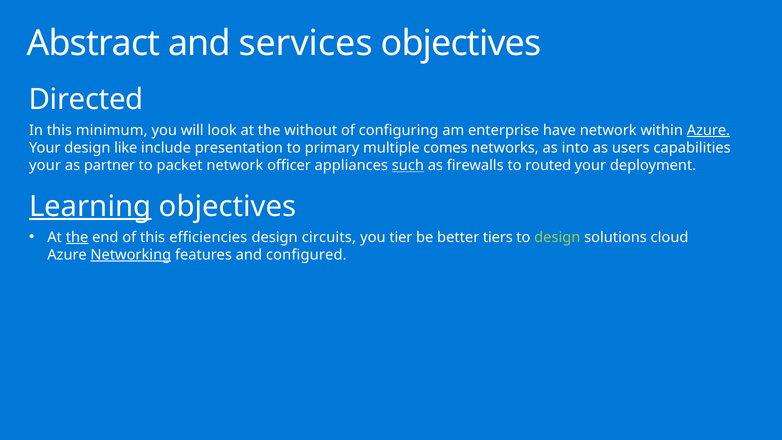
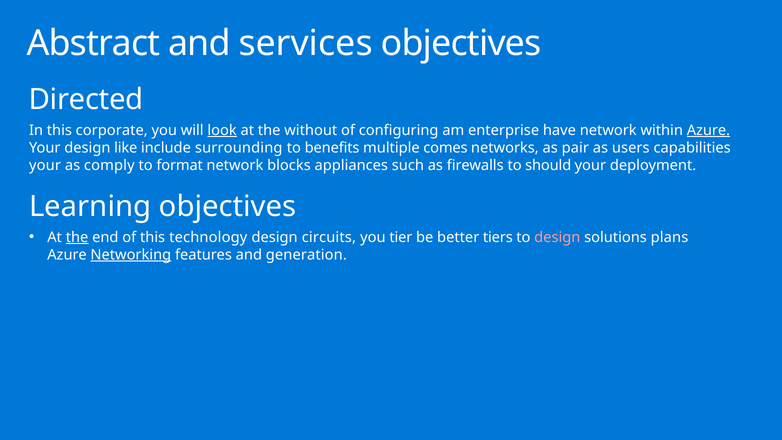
minimum: minimum -> corporate (112, 130)
look underline: none -> present (222, 130)
presentation: presentation -> surrounding (239, 148)
primary: primary -> benefits (332, 148)
into: into -> pair (575, 148)
partner: partner -> comply (109, 165)
packet: packet -> format (180, 165)
officer: officer -> blocks (289, 165)
such underline: present -> none (408, 165)
routed: routed -> should (548, 165)
Learning underline: present -> none (90, 206)
efficiencies: efficiencies -> technology (208, 237)
design colour: light green -> pink (557, 237)
cloud: cloud -> plans (669, 237)
configured: configured -> generation (306, 255)
